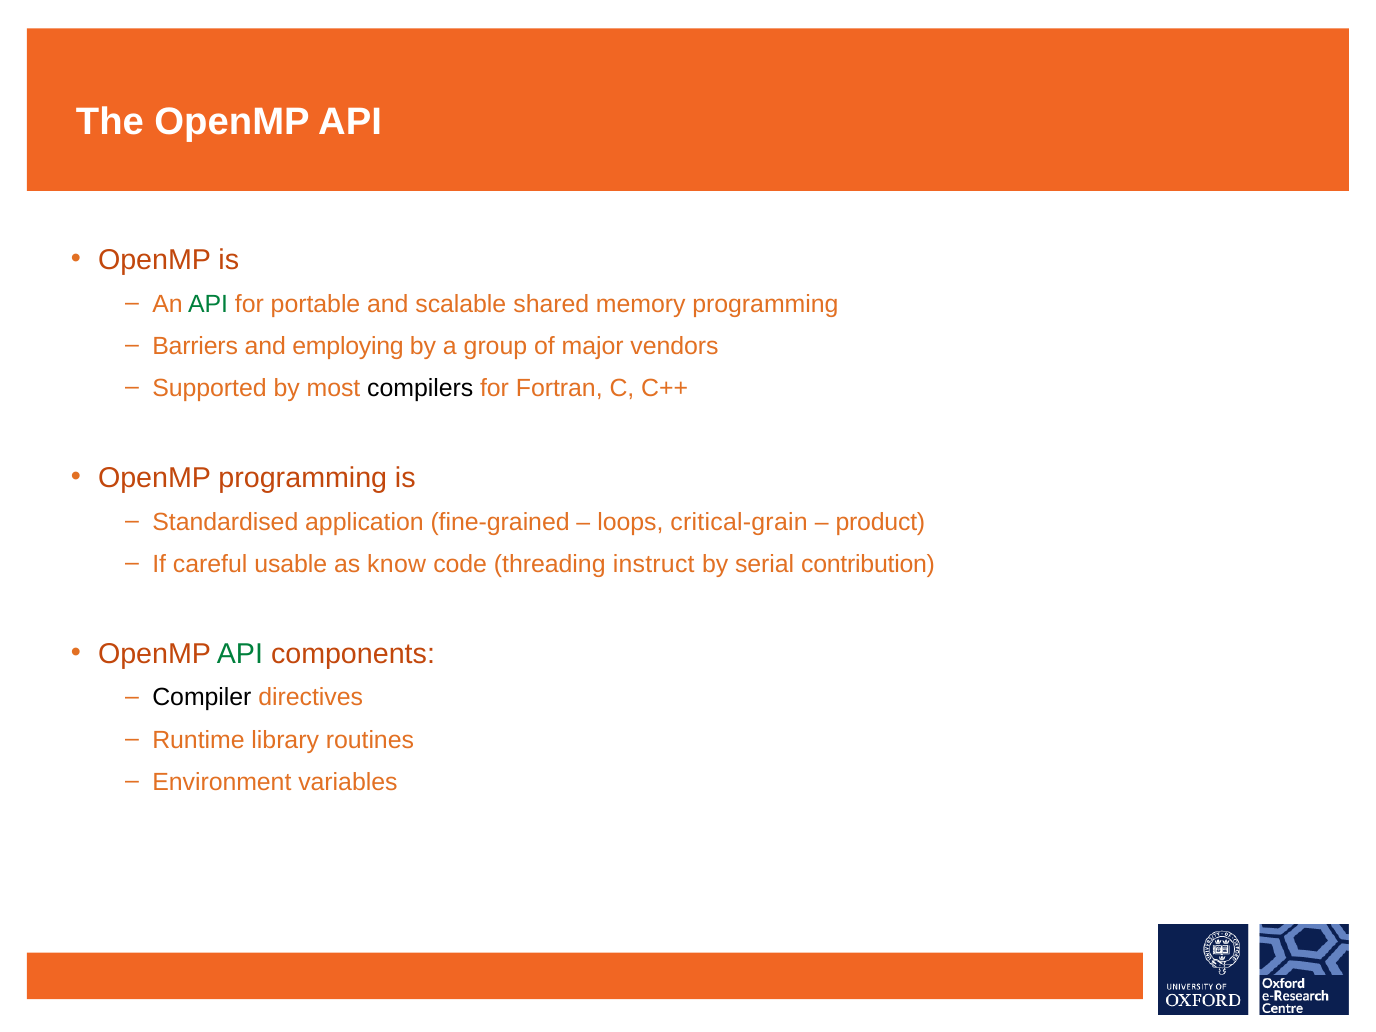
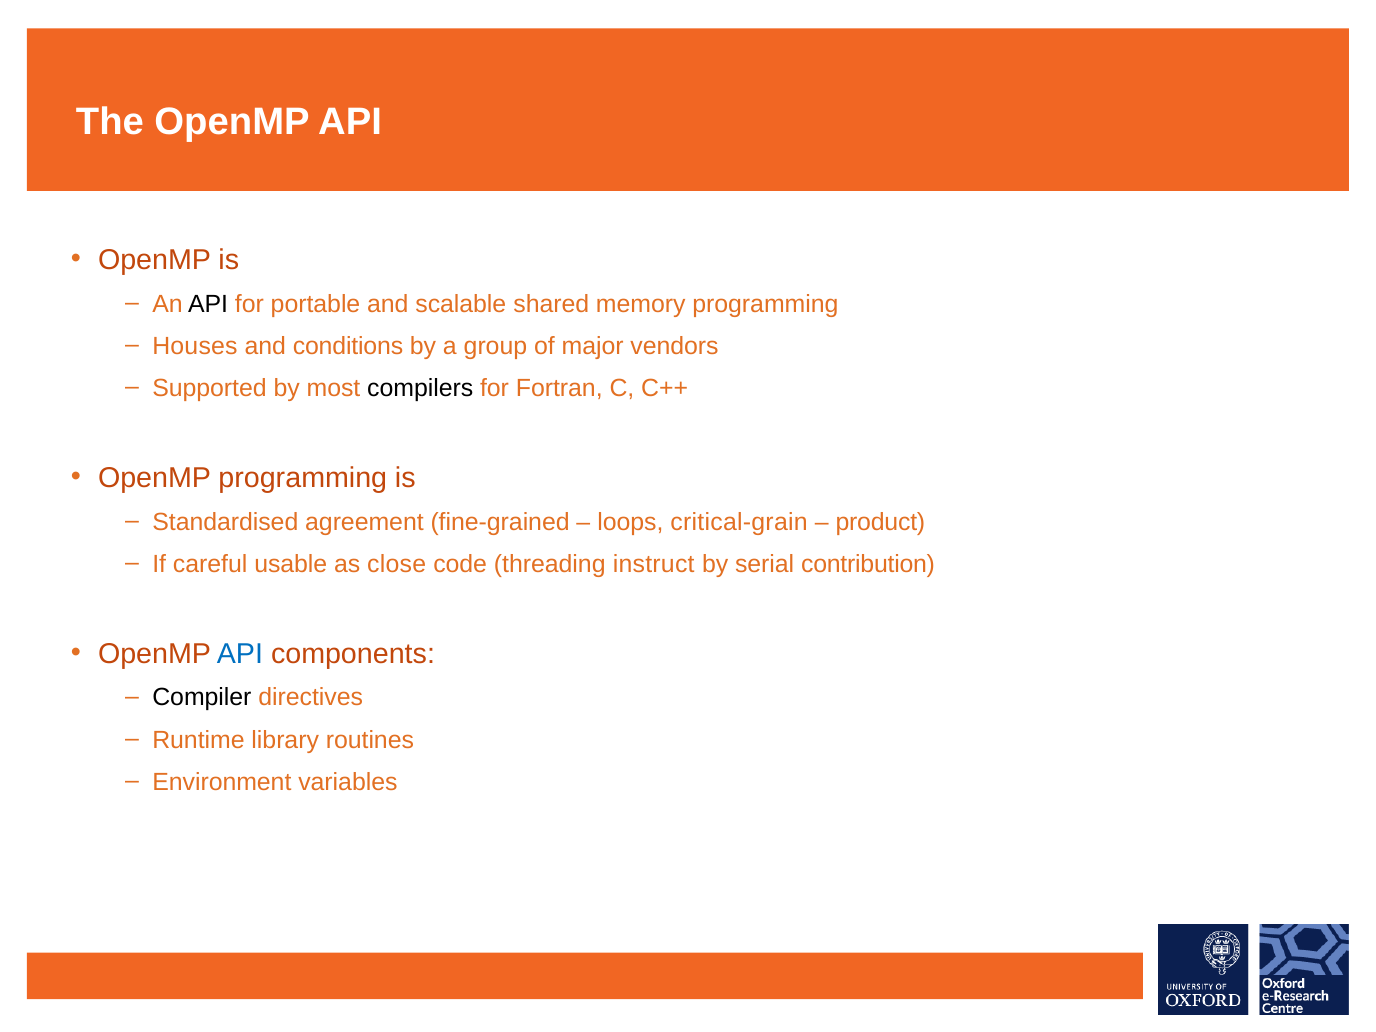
API colour: green -> black (208, 304)
Barriers: Barriers -> Houses (195, 346)
employing: employing -> conditions (348, 346)
application: application -> agreement (364, 522)
know: know -> close (397, 564)
API colour: green -> blue (240, 654)
